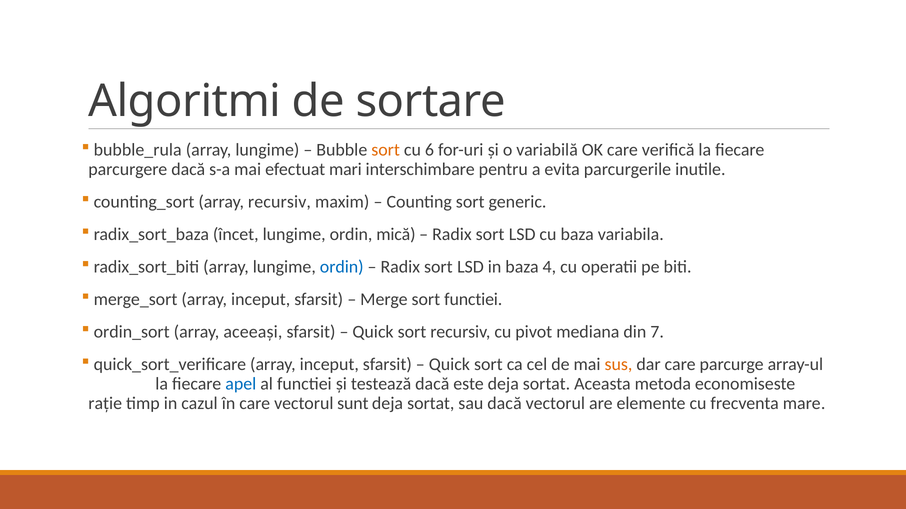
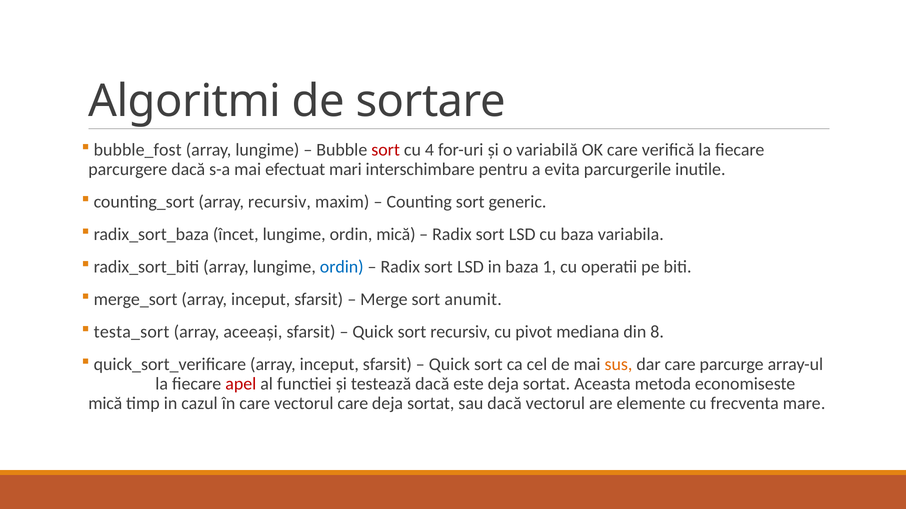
bubble_rula: bubble_rula -> bubble_fost (138, 150)
sort colour: orange -> red (386, 150)
6: 6 -> 4 (429, 150)
4: 4 -> 1 (549, 267)
sort functiei: functiei -> anumit (473, 300)
ordin_sort: ordin_sort -> testa_sort (132, 332)
7: 7 -> 8 (657, 332)
apel colour: blue -> red (241, 384)
rație: rație -> mică (105, 404)
vectorul sunt: sunt -> care (353, 404)
